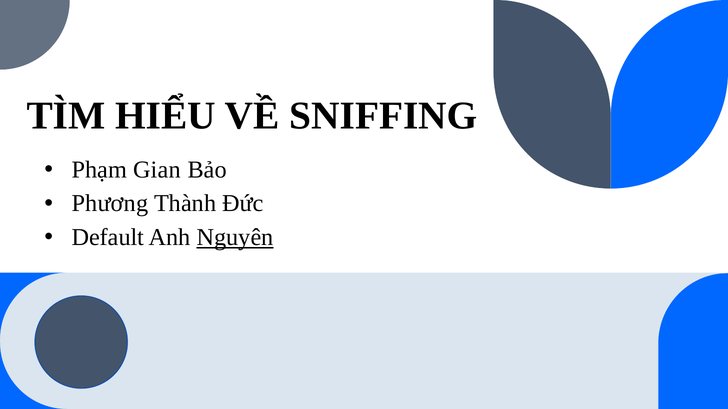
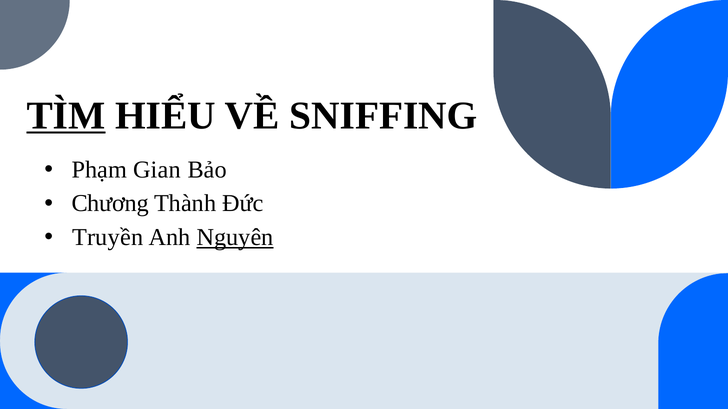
TÌM underline: none -> present (66, 116)
Phương: Phương -> Chương (110, 204)
Default: Default -> Truyền (108, 238)
